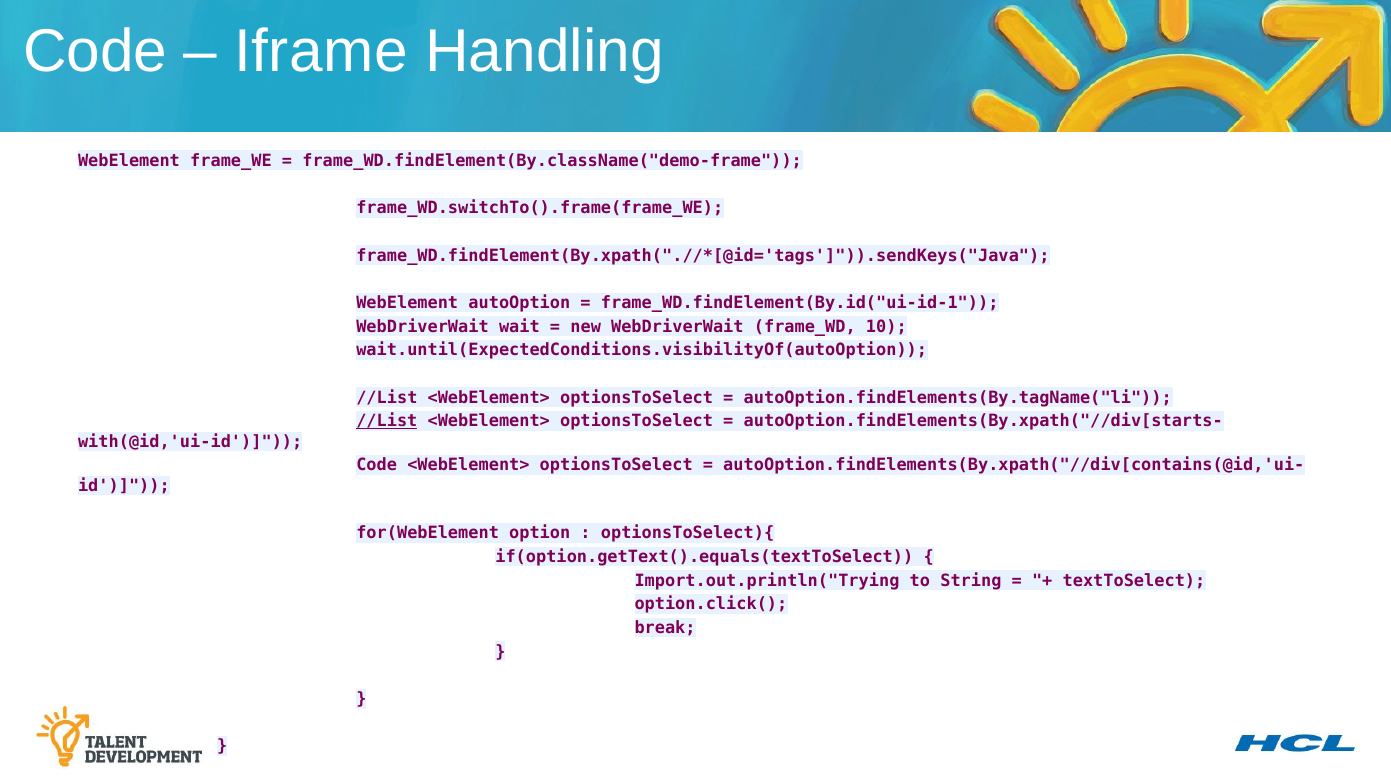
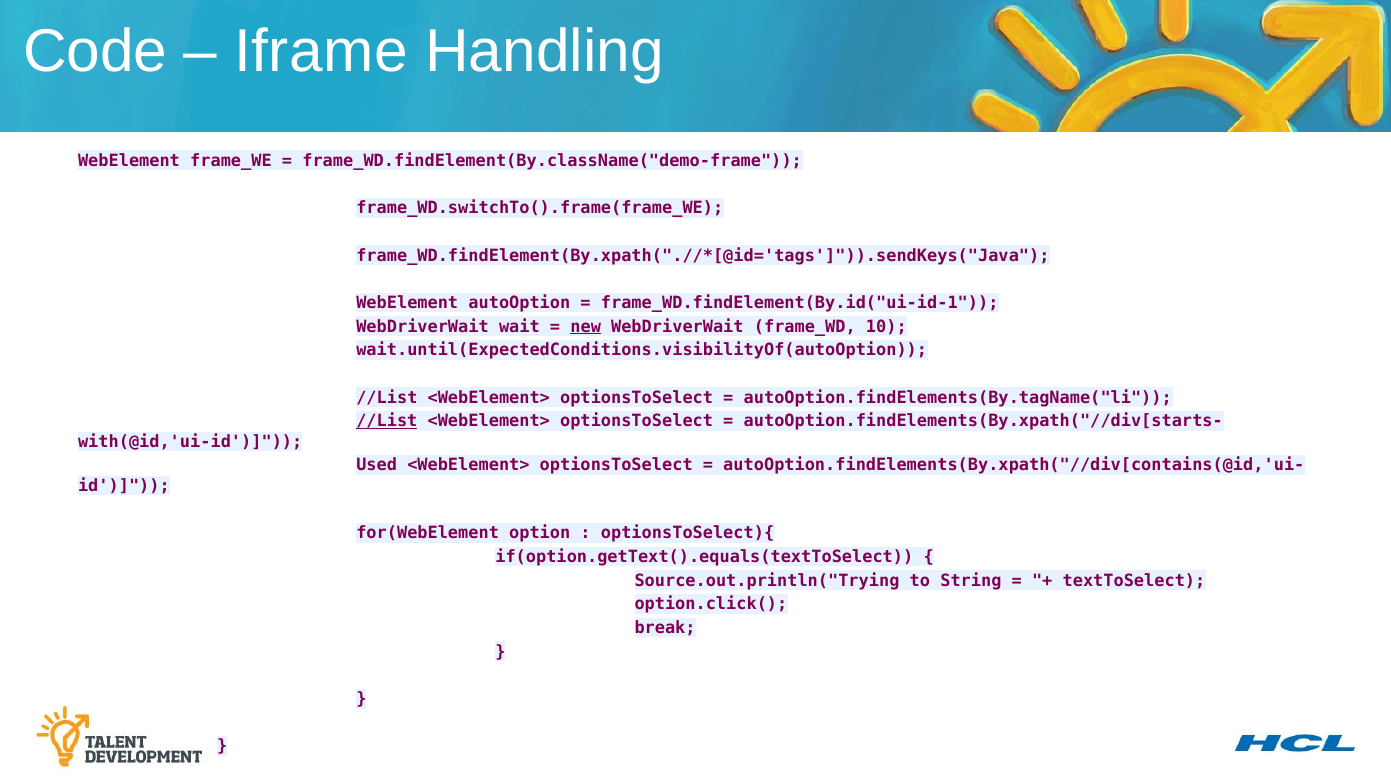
new underline: none -> present (586, 326)
Code: Code -> Used (377, 465)
Import.out.println("Trying: Import.out.println("Trying -> Source.out.println("Trying (767, 580)
